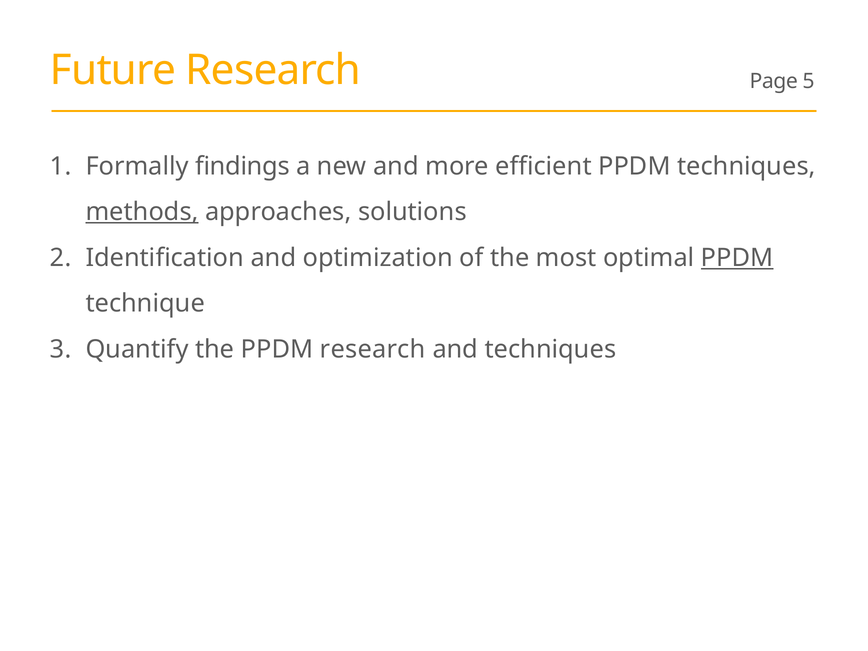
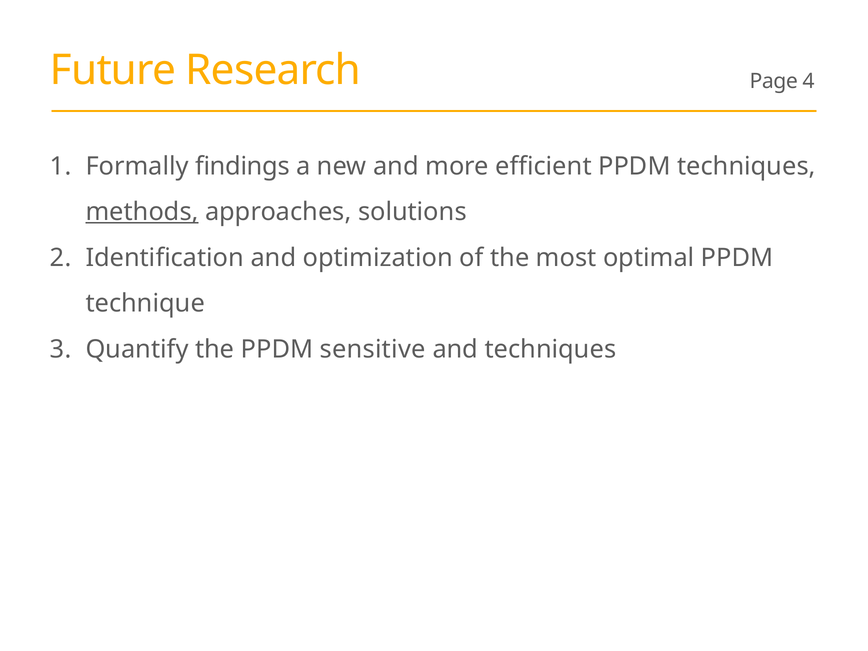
5: 5 -> 4 (809, 81)
PPDM underline: present -> none (737, 258)
PPDM research: research -> sensitive (373, 349)
